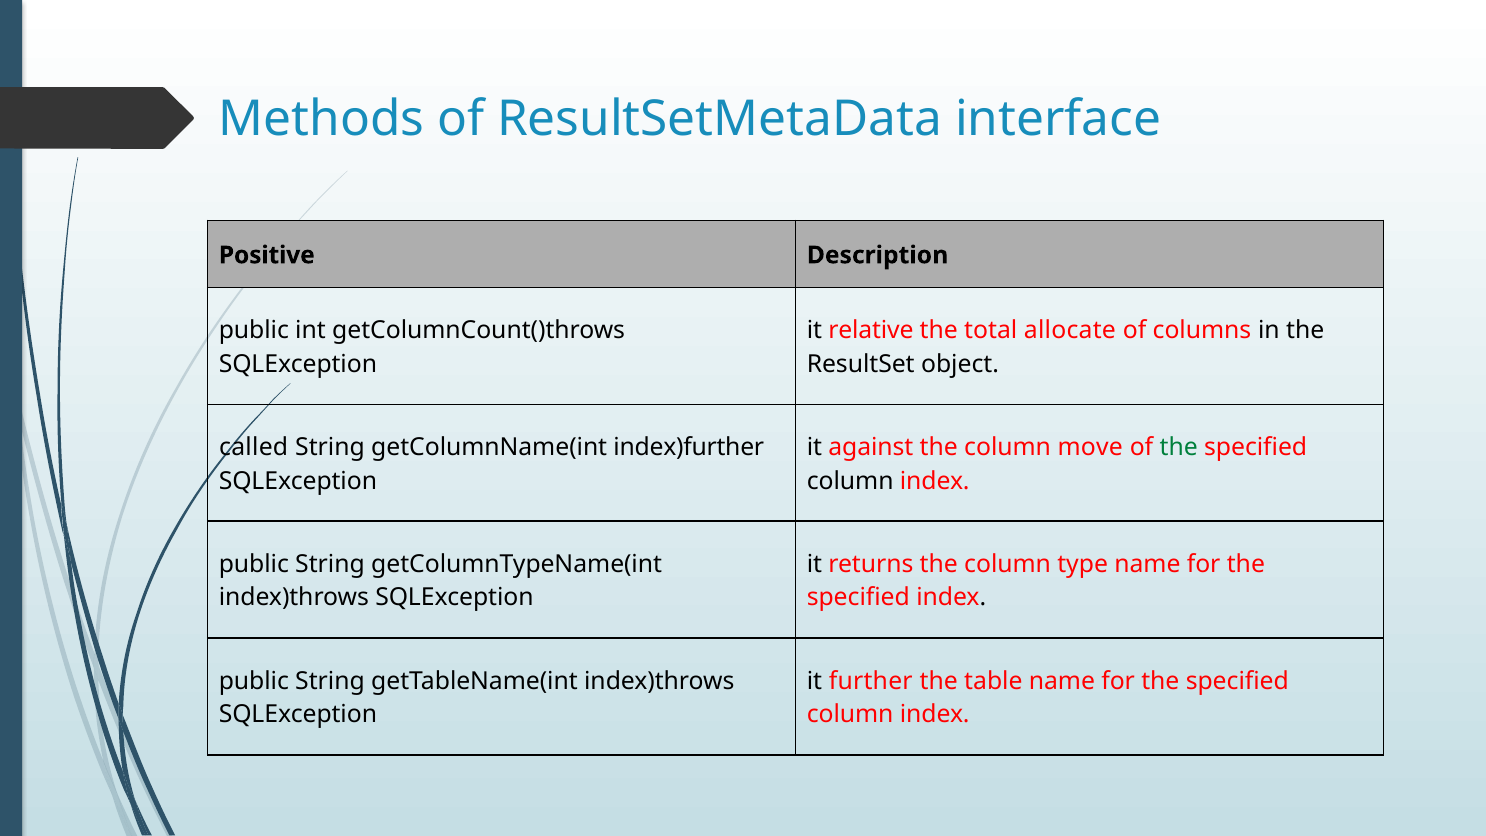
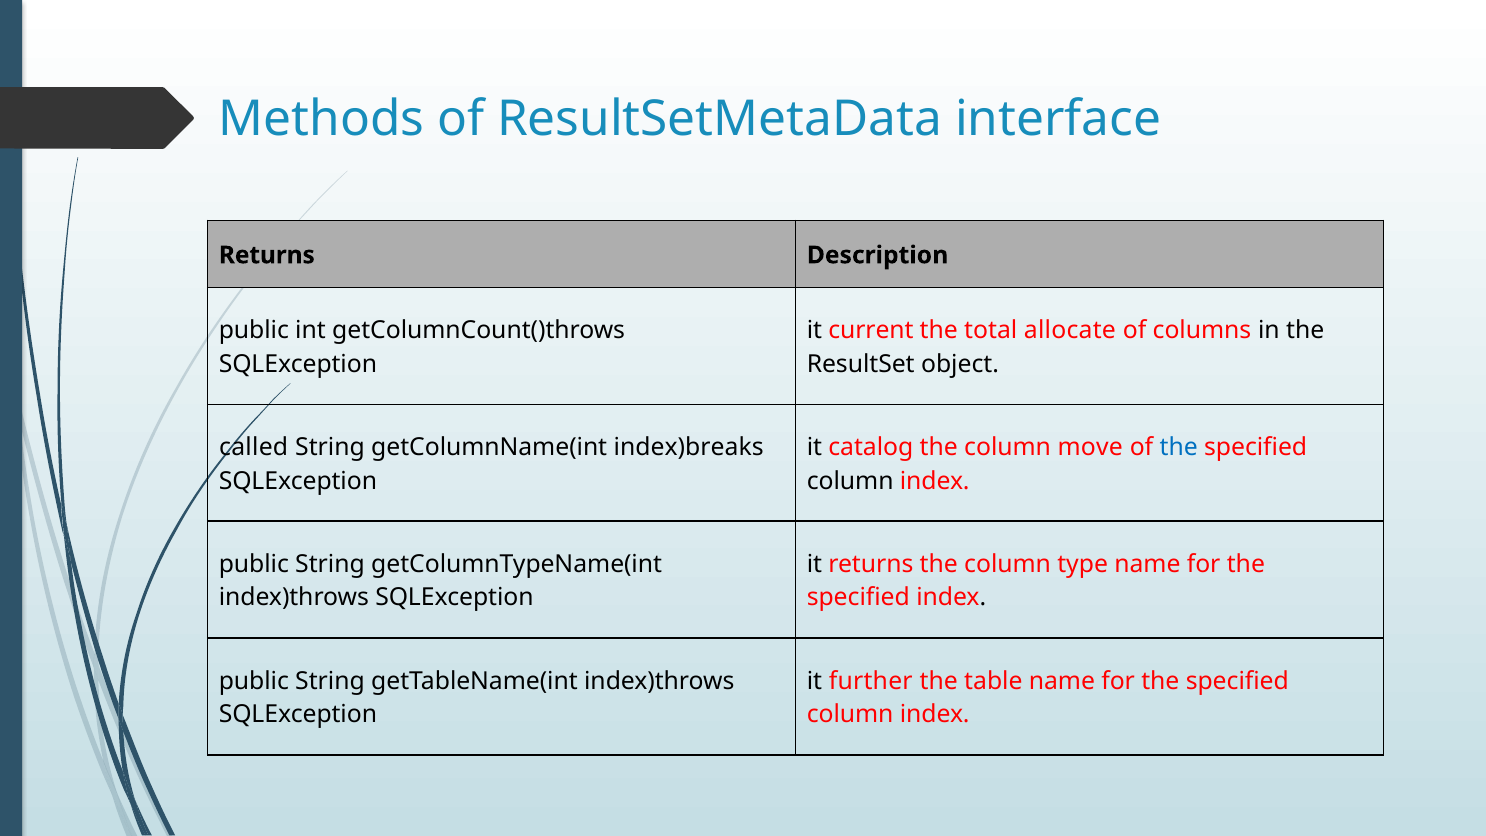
Positive: Positive -> Returns (267, 255)
relative: relative -> current (871, 330)
index)further: index)further -> index)breaks (689, 447)
against: against -> catalog (871, 447)
the colour: green -> blue (1179, 447)
